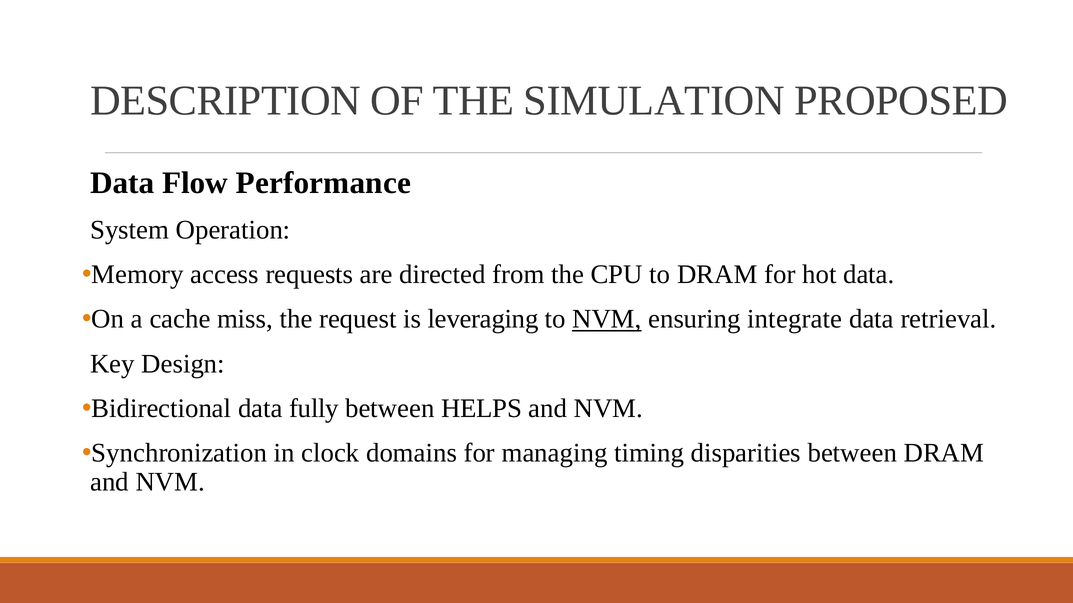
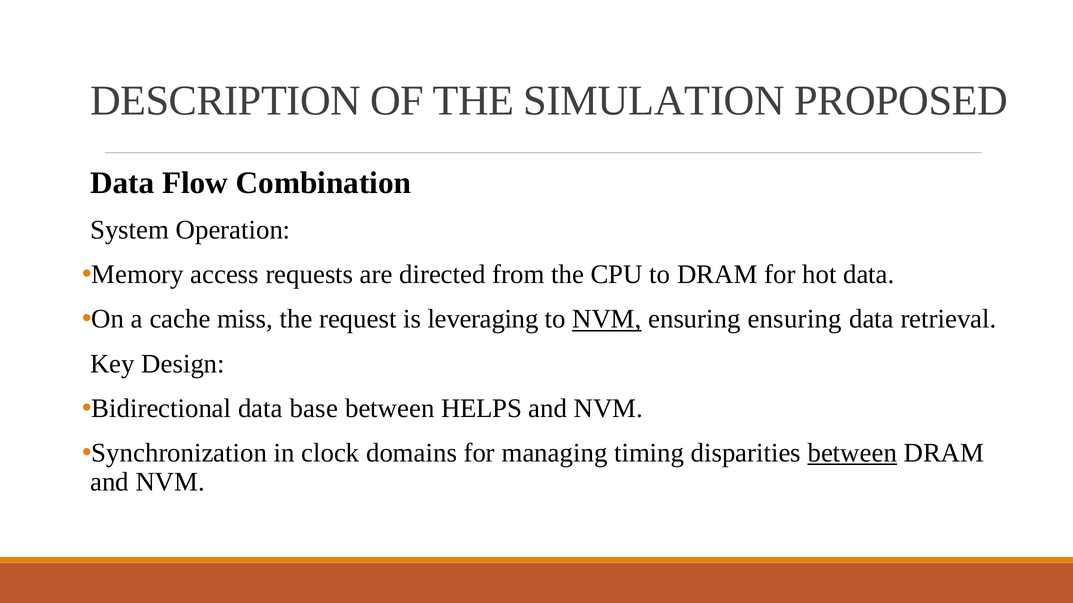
Performance: Performance -> Combination (323, 183)
ensuring integrate: integrate -> ensuring (795, 319)
fully: fully -> base (314, 409)
between underline: none -> present (852, 453)
